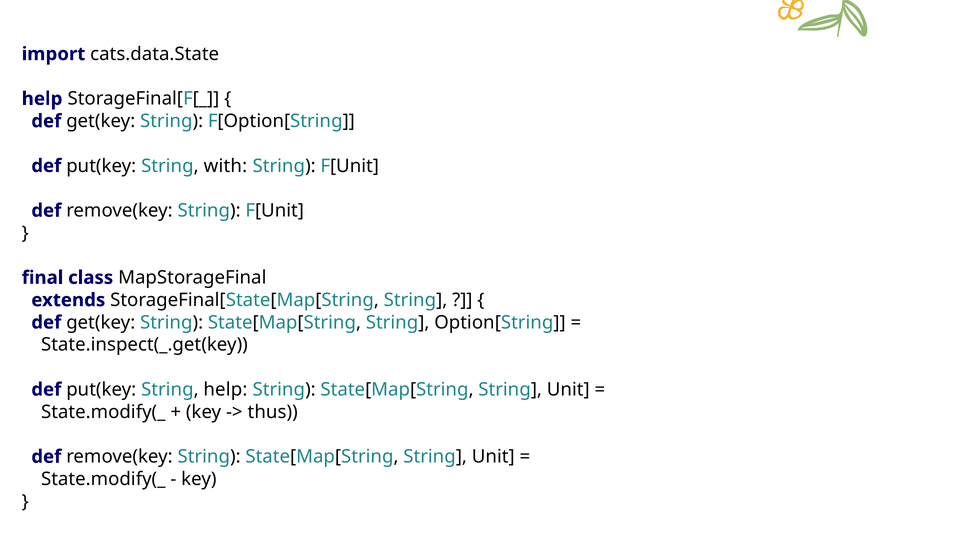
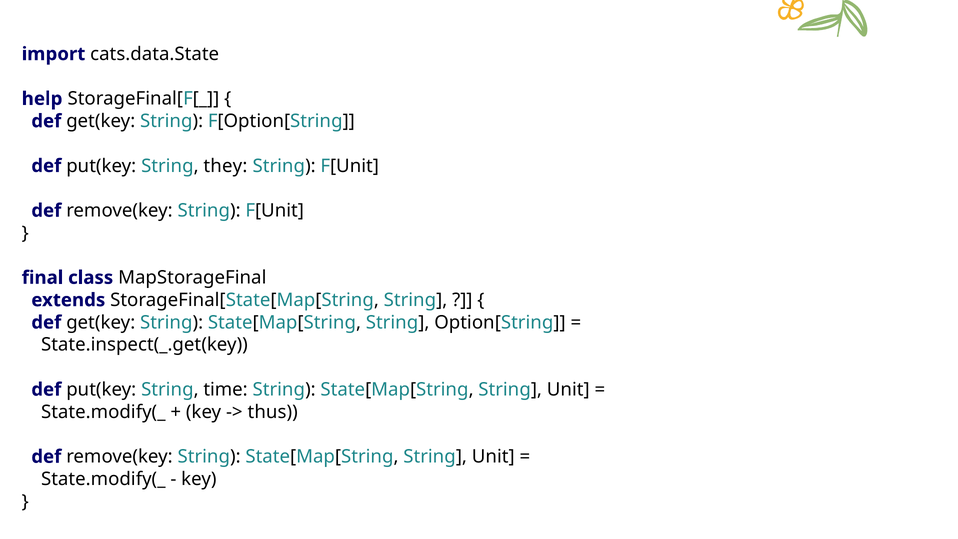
with: with -> they (225, 166)
String help: help -> time (226, 389)
